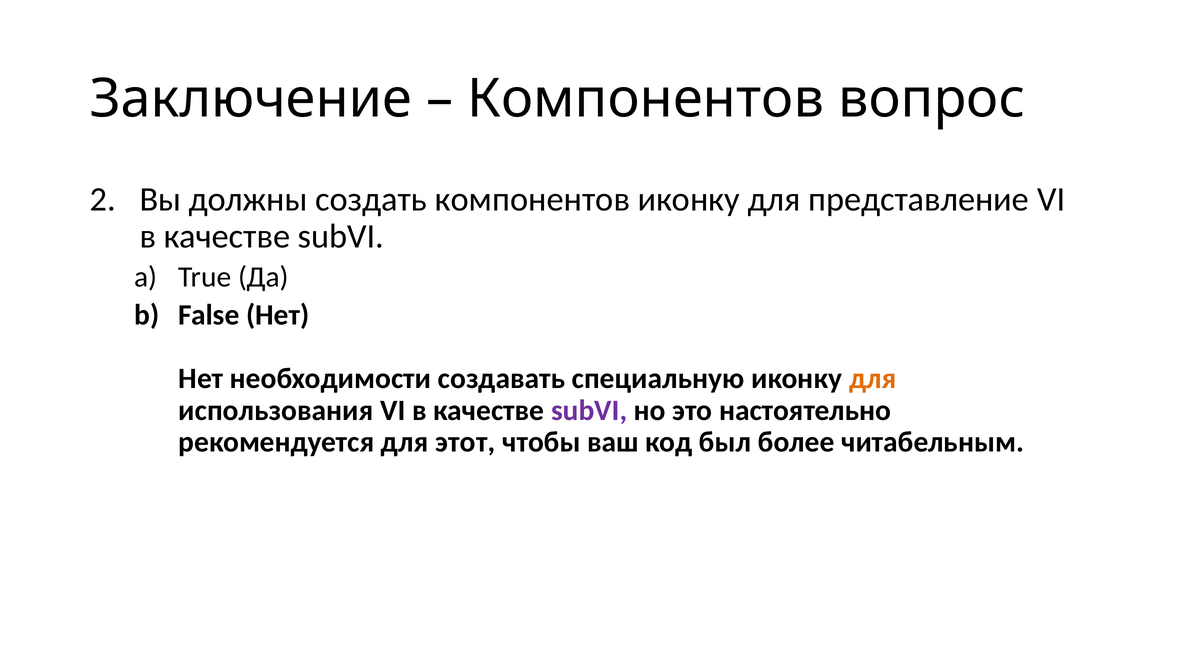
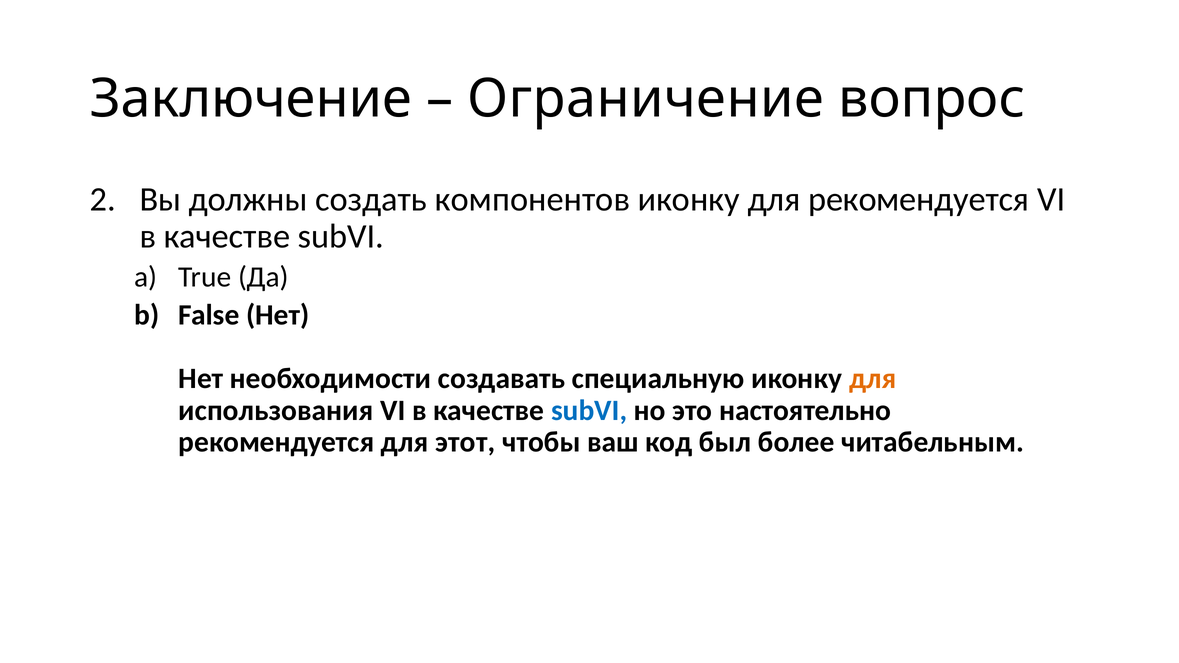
Компонентов: Компонентов -> Ограничение (646, 99)
для представление: представление -> рекомендуется (919, 199)
subVI colour: purple -> blue (589, 411)
